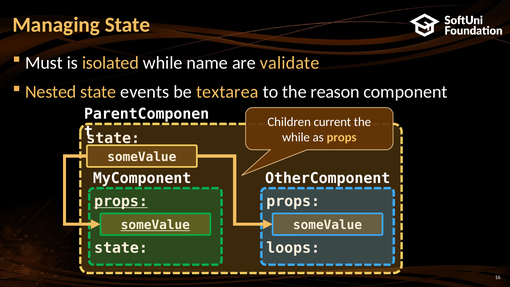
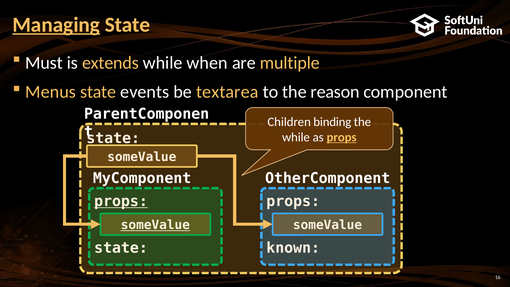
Managing underline: none -> present (56, 25)
isolated: isolated -> extends (110, 63)
name: name -> when (207, 63)
validate: validate -> multiple (290, 63)
Nested: Nested -> Menus (51, 92)
current: current -> binding (332, 122)
props underline: none -> present (342, 137)
loops: loops -> known (293, 248)
